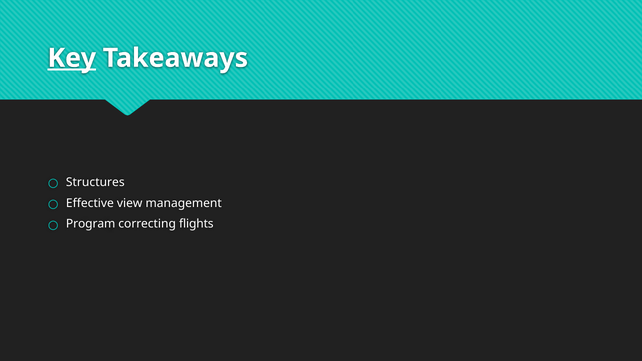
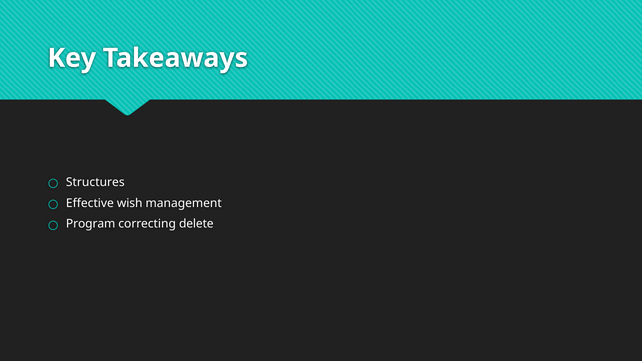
Key underline: present -> none (72, 58)
view: view -> wish (130, 203)
flights: flights -> delete (196, 224)
